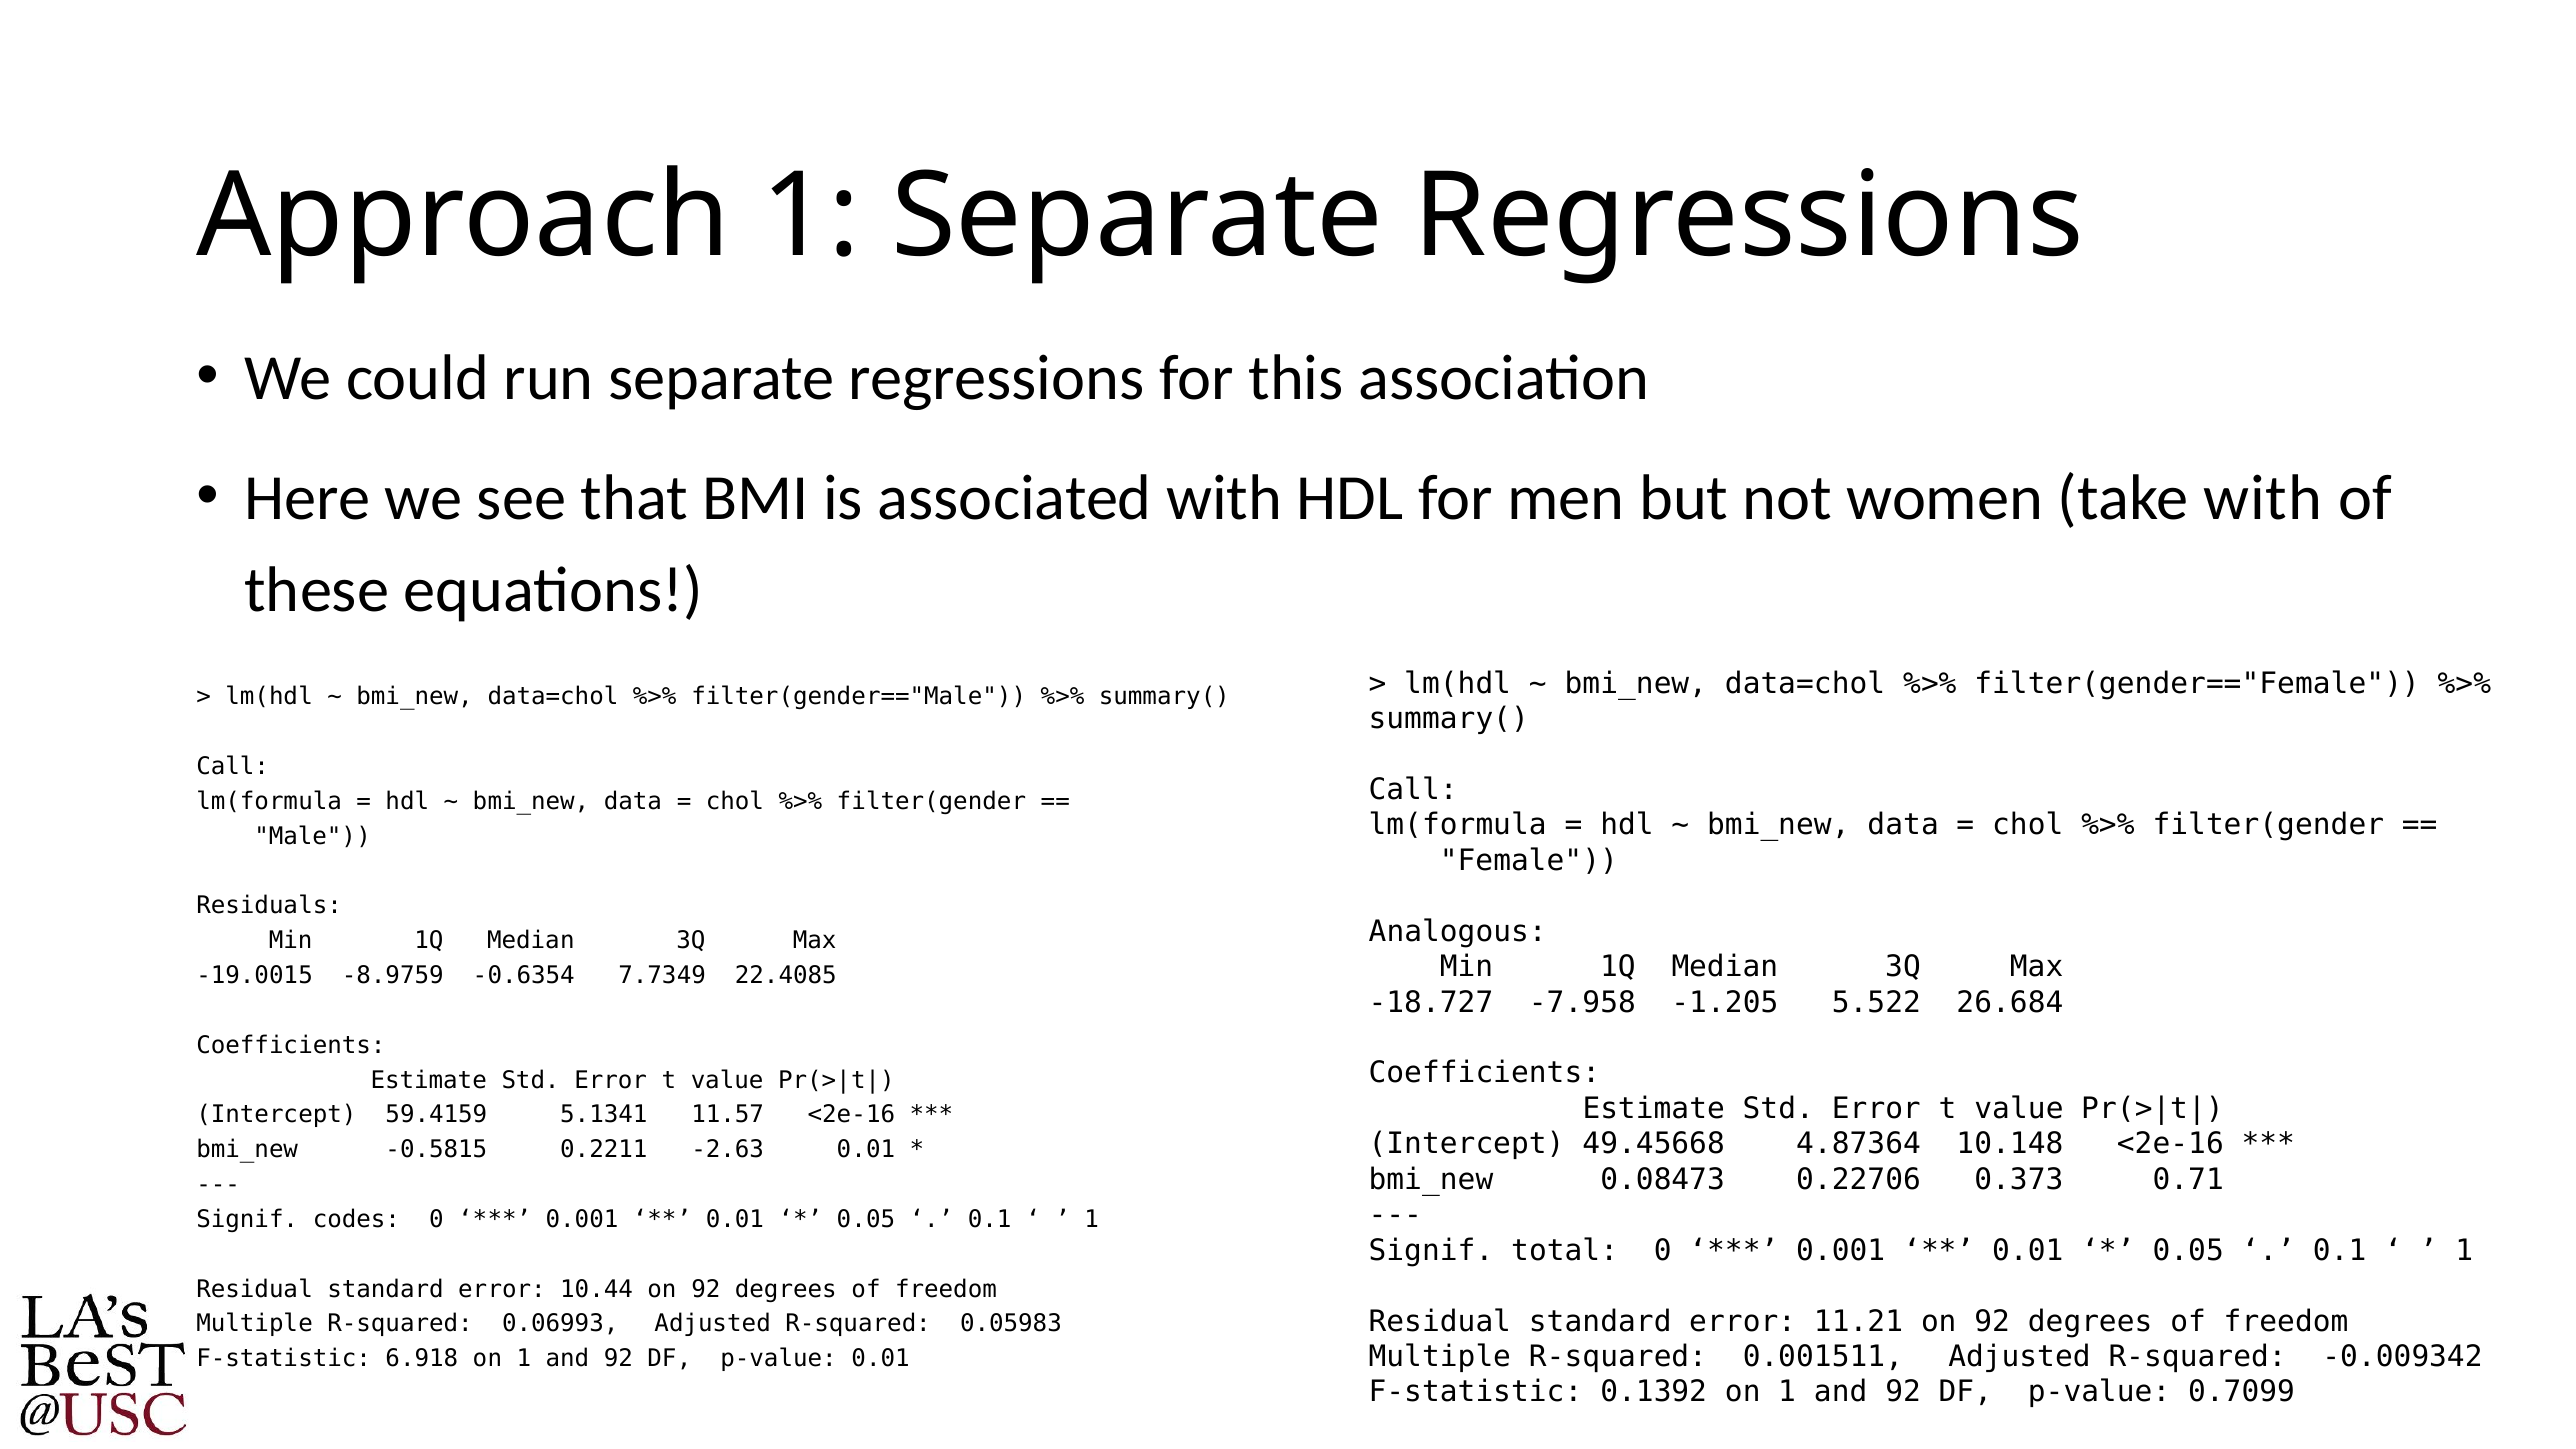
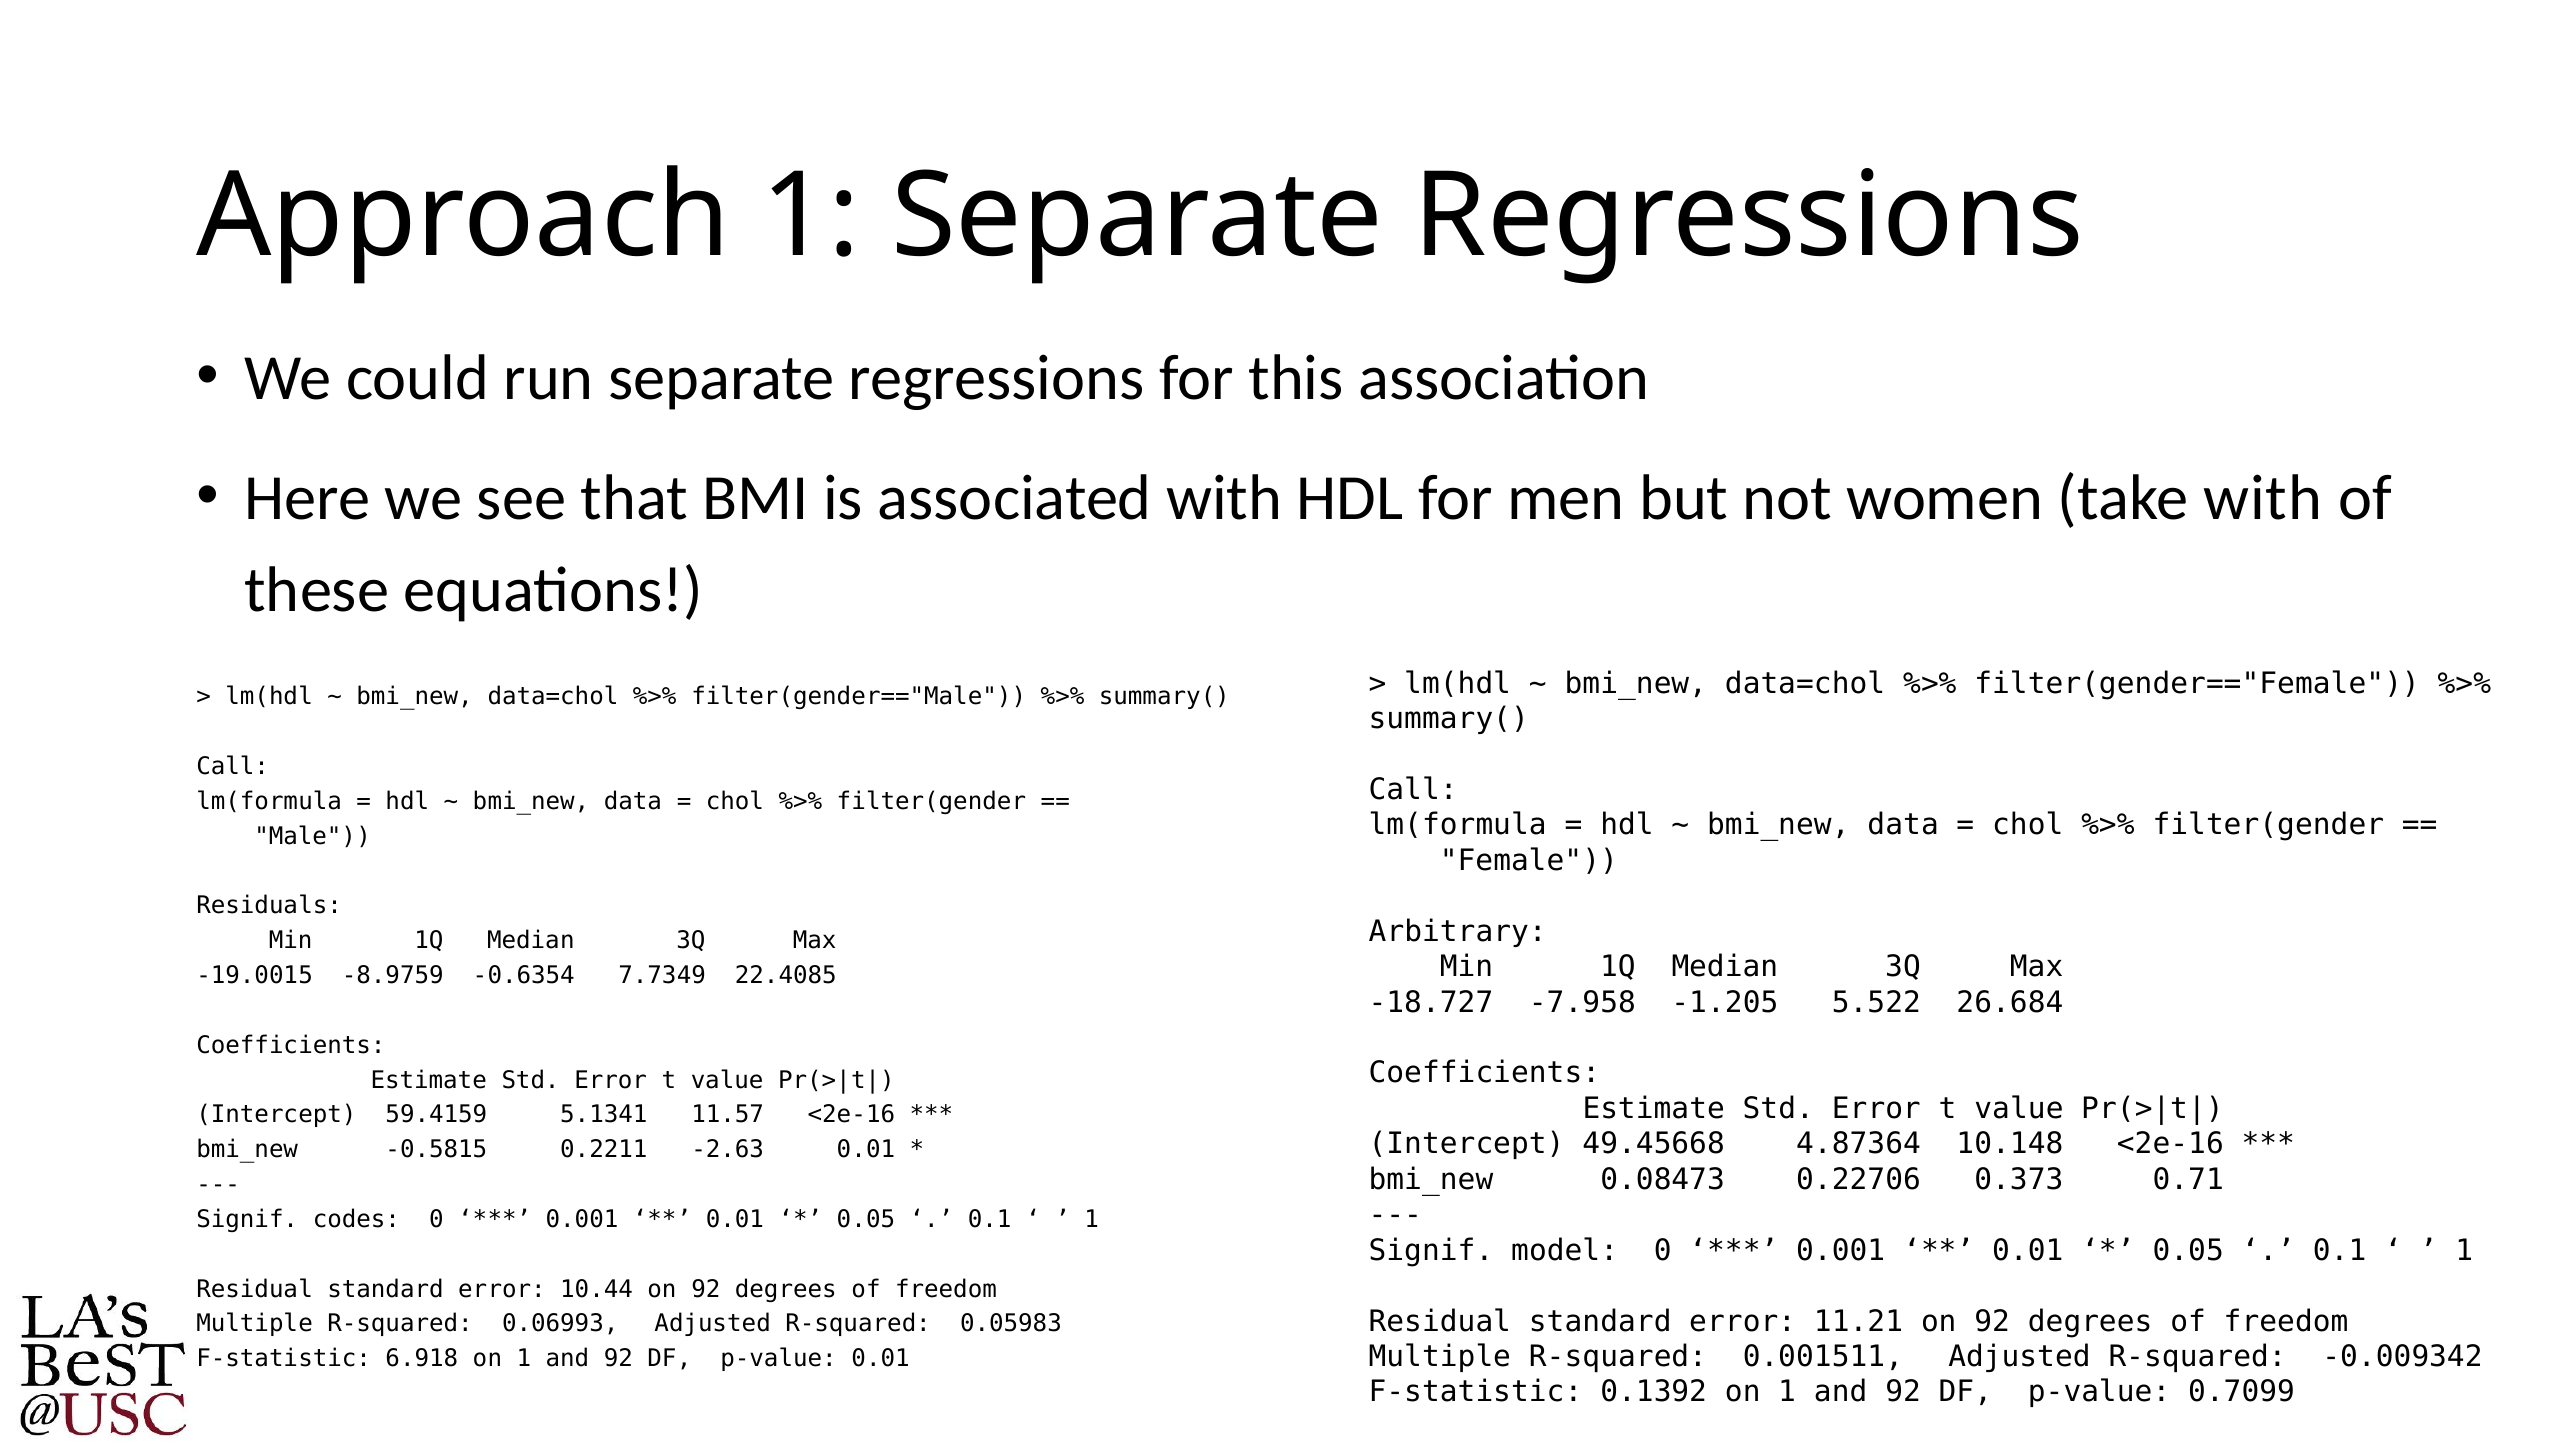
Analogous: Analogous -> Arbitrary (1458, 931)
total: total -> model (1565, 1250)
